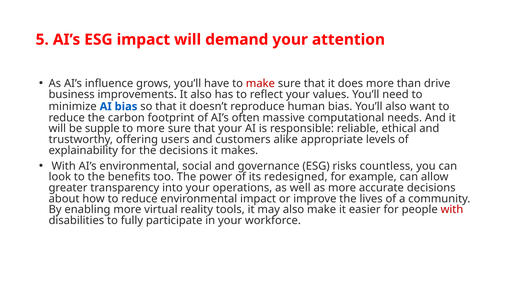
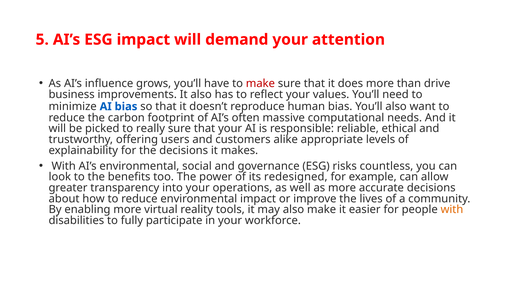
supple: supple -> picked (102, 129)
to more: more -> really (151, 129)
with colour: red -> orange (452, 210)
